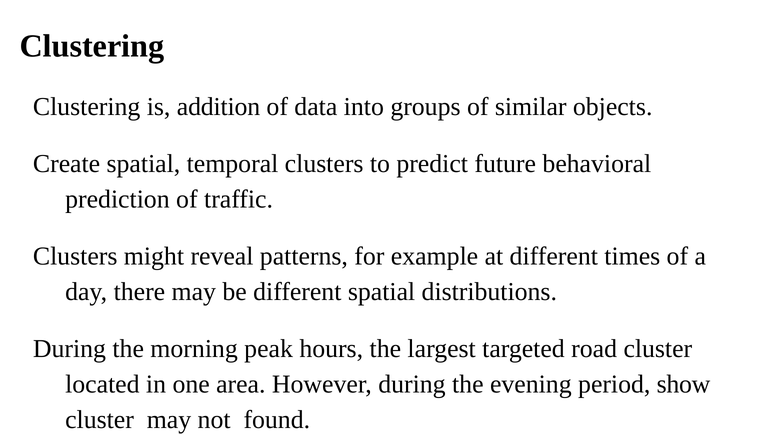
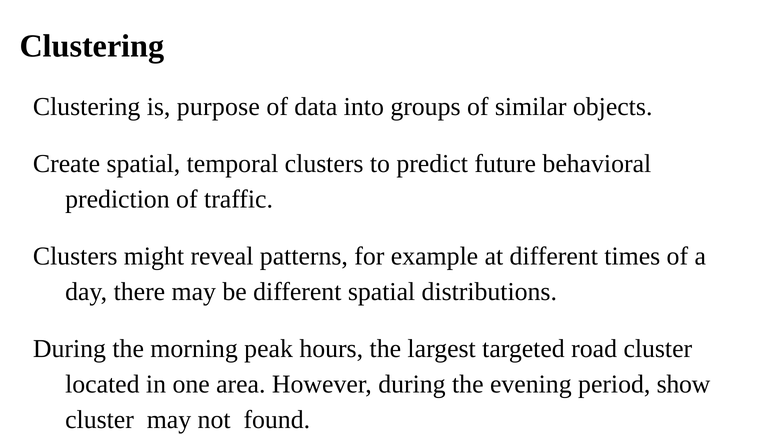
addition: addition -> purpose (218, 107)
